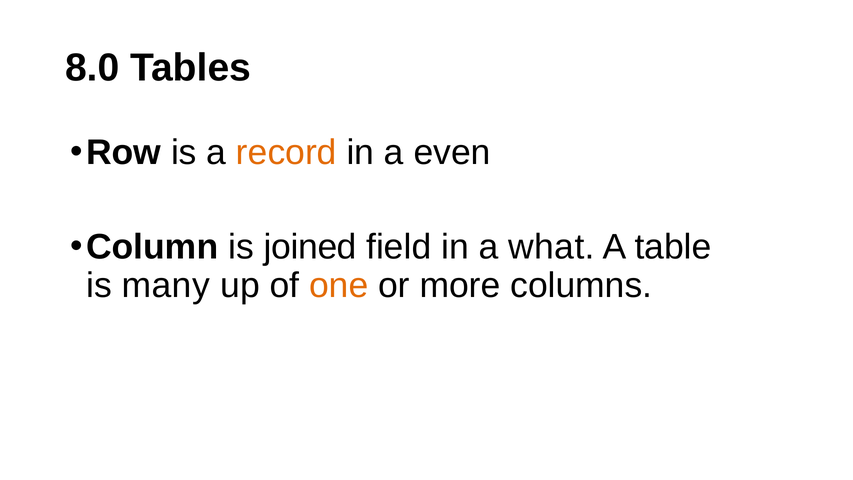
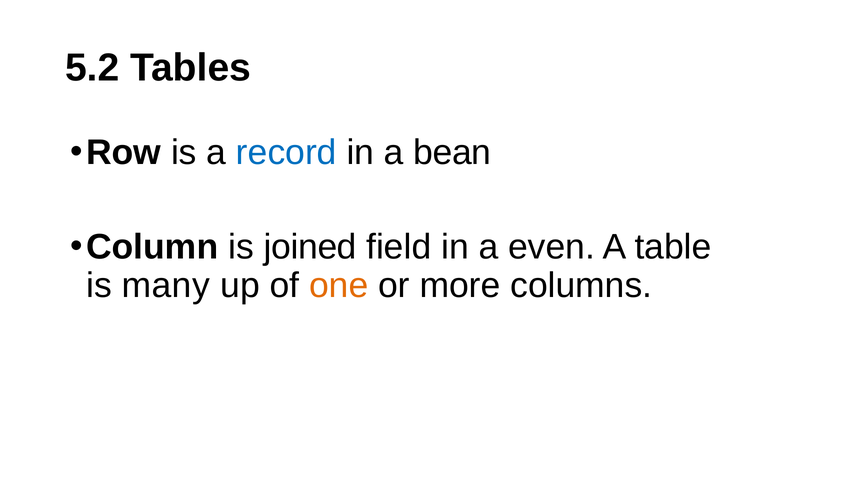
8.0: 8.0 -> 5.2 (92, 68)
record colour: orange -> blue (286, 152)
even: even -> bean (452, 152)
what: what -> even (552, 247)
